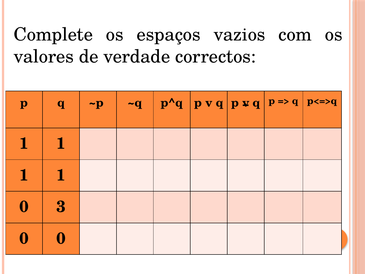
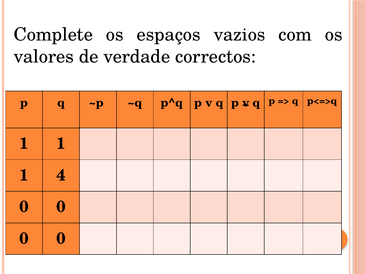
1: 1 -> 4 (61, 175)
3: 3 -> 0 (61, 207)
